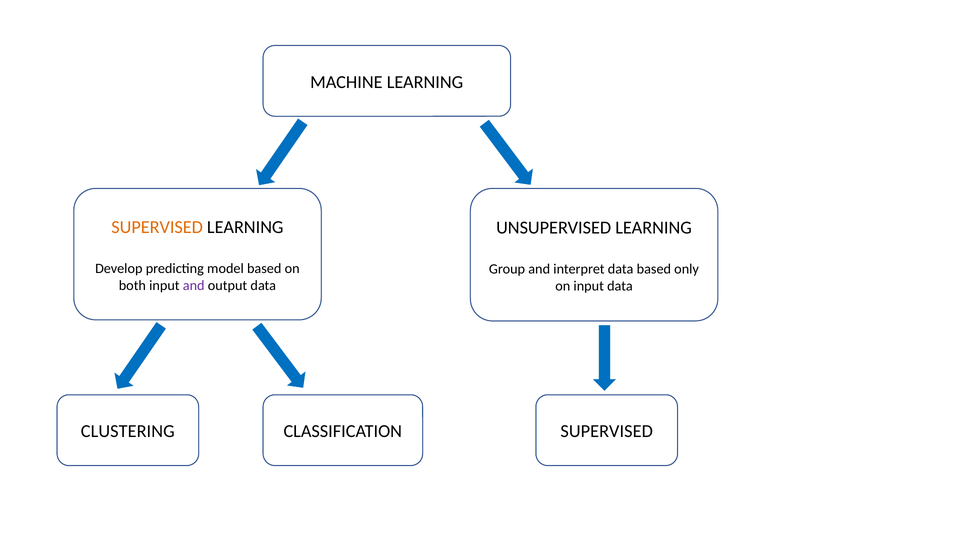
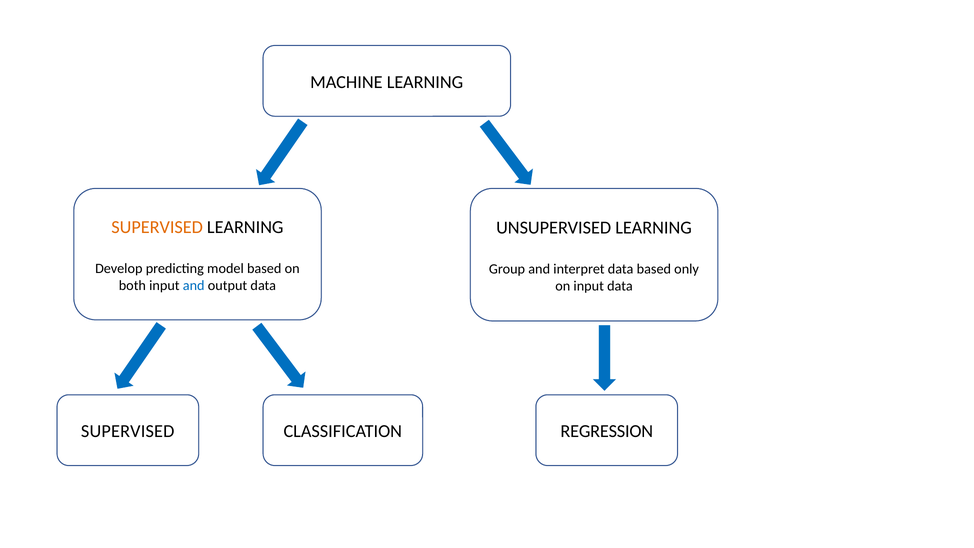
and colour: purple -> blue (194, 285)
CLUSTERING: CLUSTERING -> SUPERVISED (128, 431)
CLASSIFICATION SUPERVISED: SUPERVISED -> REGRESSION (607, 431)
